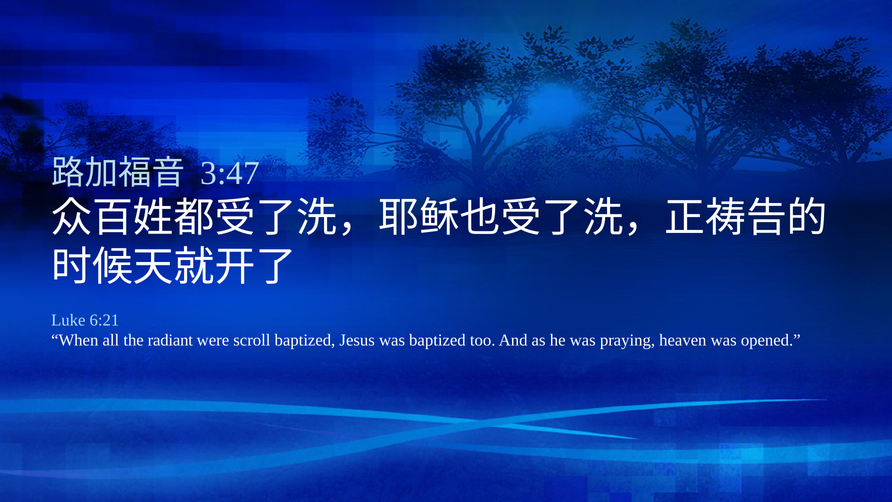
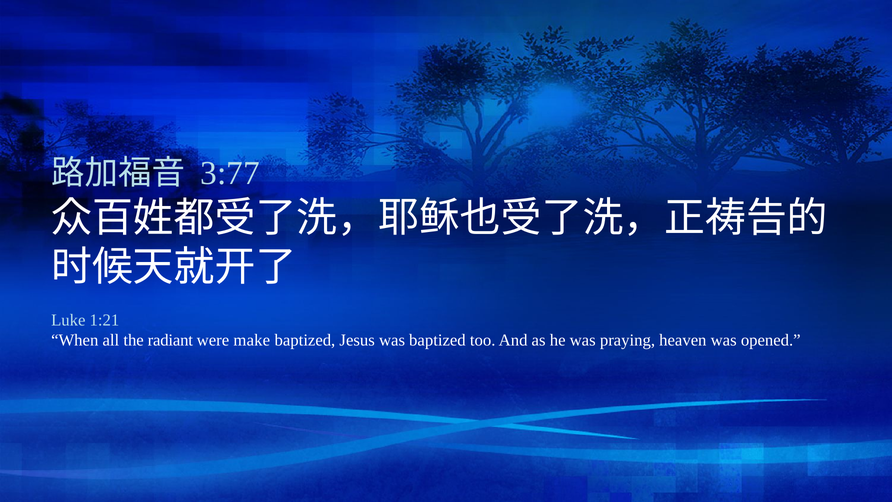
3:47: 3:47 -> 3:77 (230, 173)
6:21: 6:21 -> 1:21 (104, 320)
scroll: scroll -> make (252, 340)
